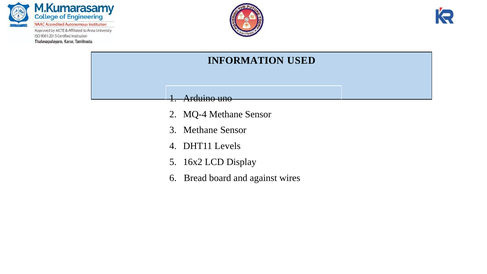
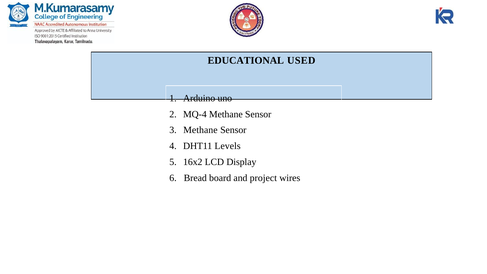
INFORMATION: INFORMATION -> EDUCATIONAL (246, 60)
against: against -> project (263, 178)
